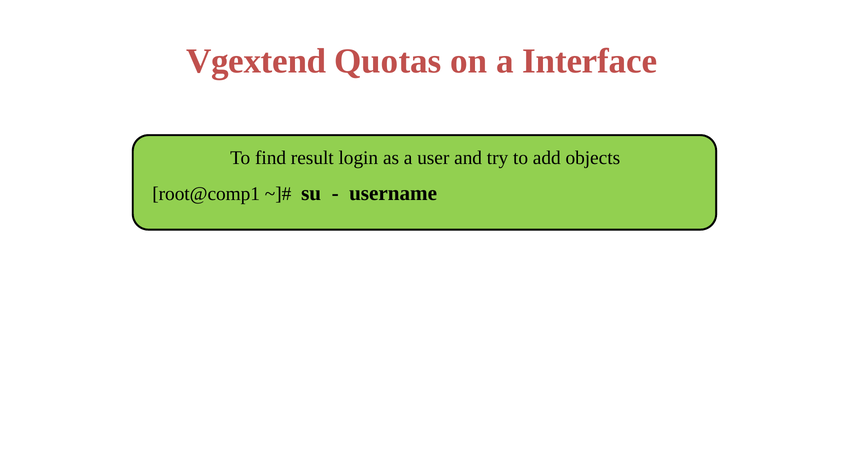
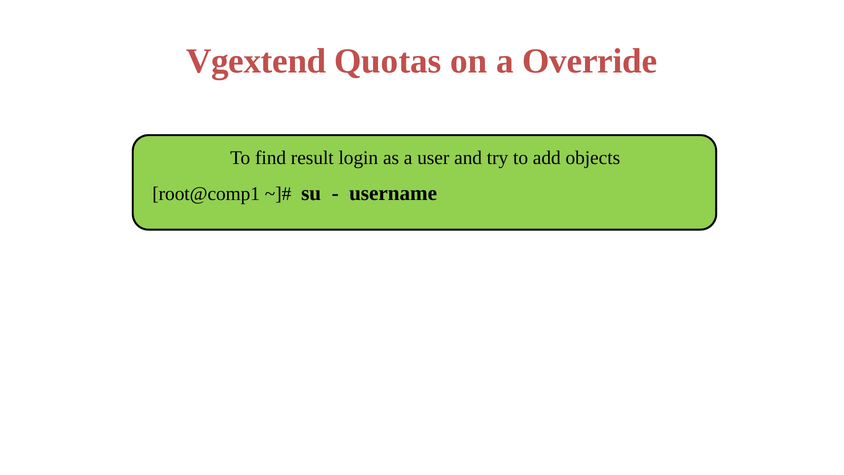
Interface: Interface -> Override (590, 61)
